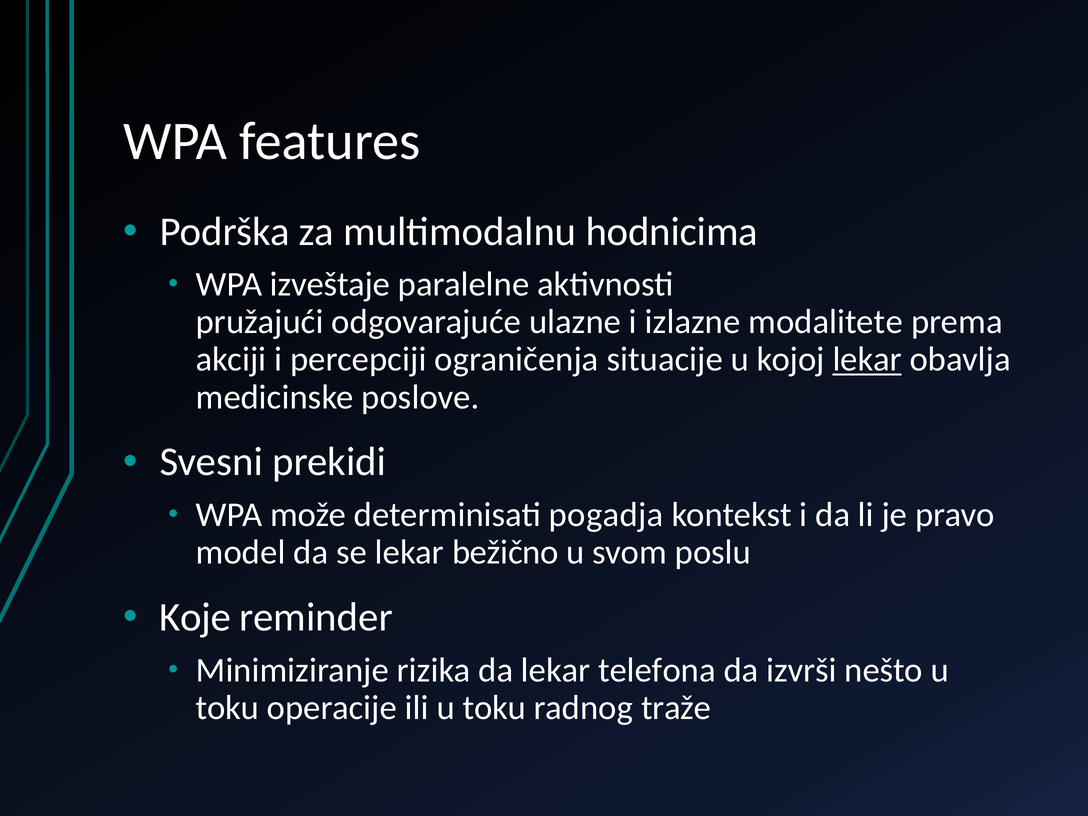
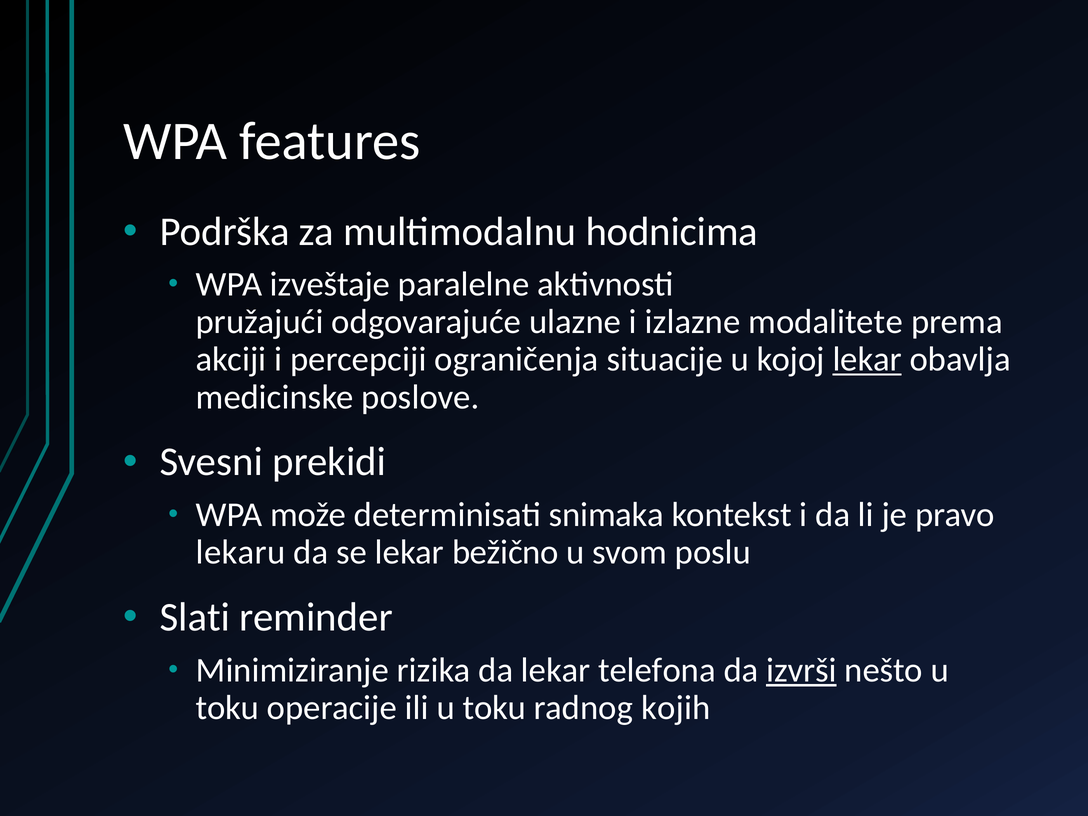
pogadja: pogadja -> snimaka (607, 515)
model: model -> lekaru (241, 552)
Koje: Koje -> Slati (195, 617)
izvrši underline: none -> present (801, 670)
traže: traže -> kojih (676, 708)
